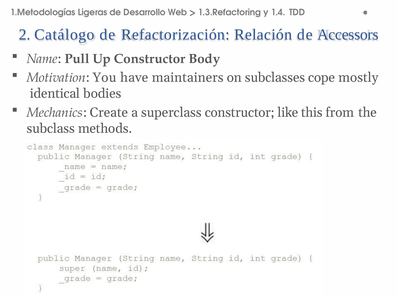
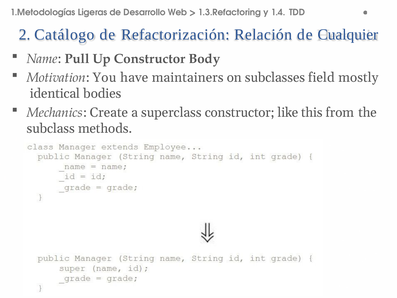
Accessors: Accessors -> Cualquier (348, 35)
cope: cope -> field (321, 78)
